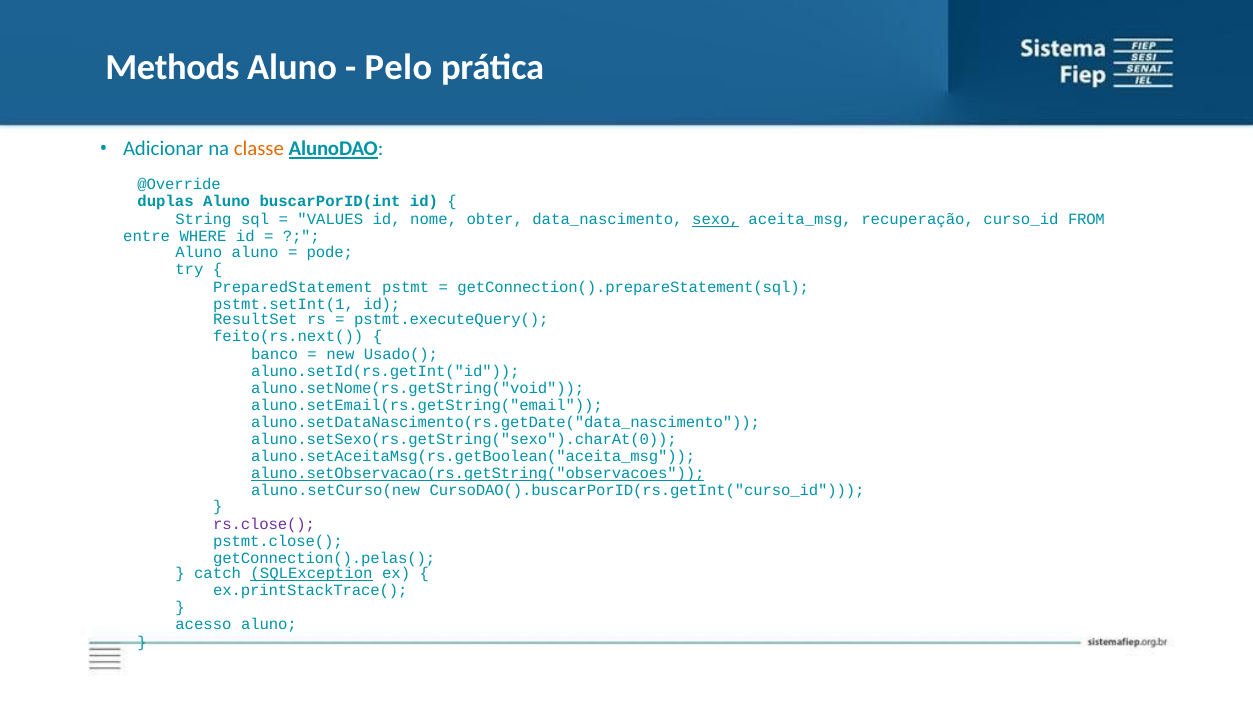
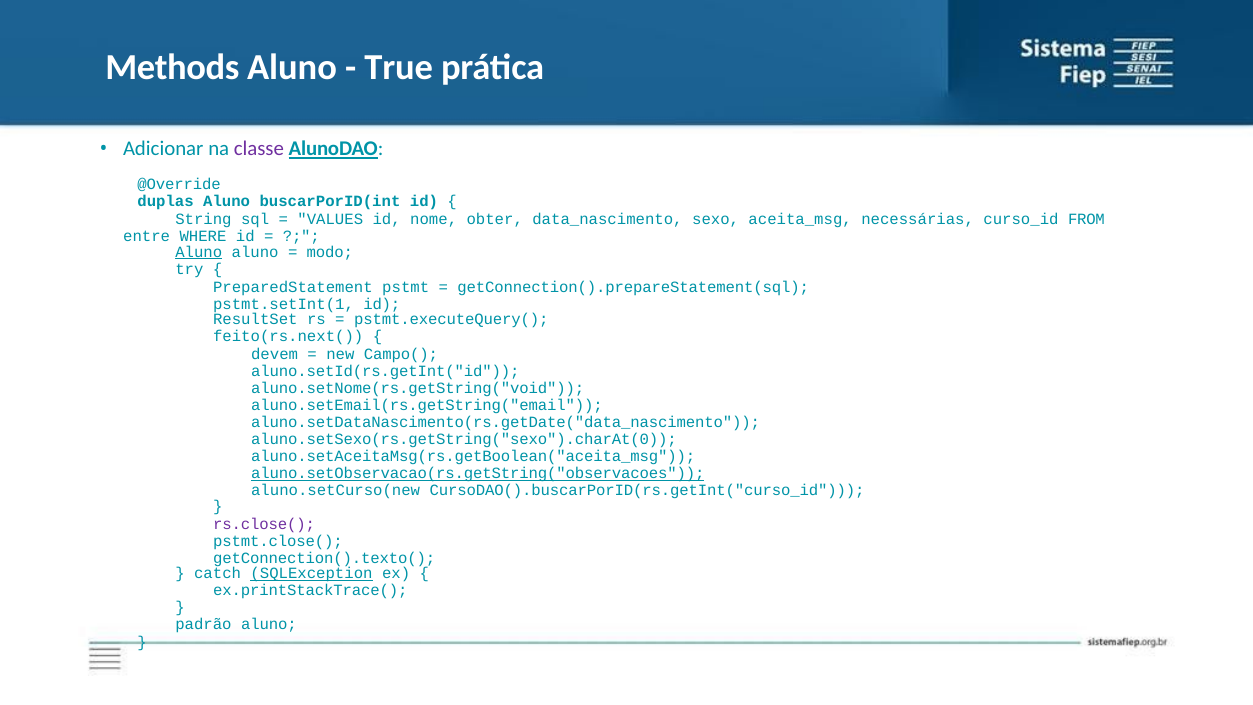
Pelo: Pelo -> True (399, 68)
classe colour: orange -> purple (259, 149)
sexo underline: present -> none (716, 219)
recuperação: recuperação -> necessárias (918, 219)
Aluno underline: none -> present (199, 252)
pode: pode -> modo (330, 252)
banco: banco -> devem (275, 354)
Usado(: Usado( -> Campo( (401, 354)
getConnection().pelas(: getConnection().pelas( -> getConnection().texto( (324, 558)
acesso: acesso -> padrão (203, 624)
